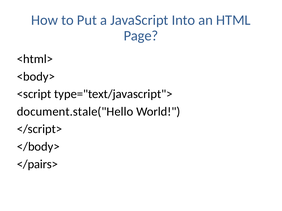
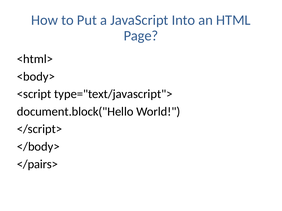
document.stale("Hello: document.stale("Hello -> document.block("Hello (75, 112)
